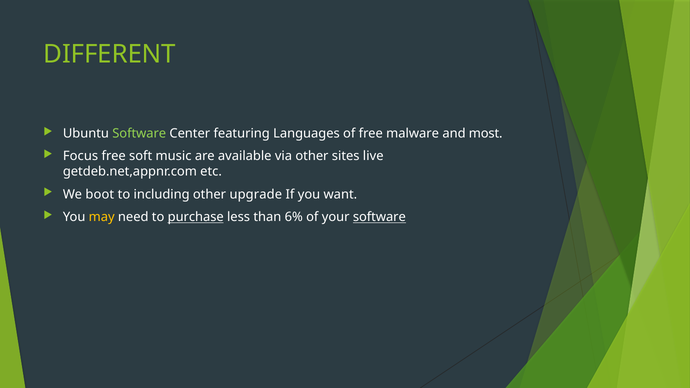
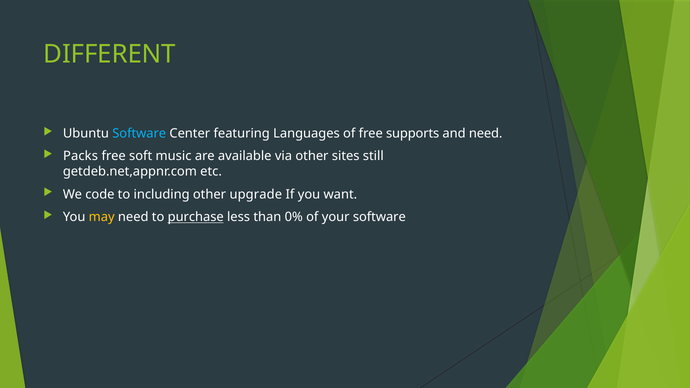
Software colour: light green -> light blue (139, 134)
malware: malware -> supports (413, 134)
and most: most -> need (486, 134)
Focus: Focus -> Packs (81, 156)
live: live -> still (373, 156)
boot: boot -> code (100, 194)
6%: 6% -> 0% (294, 217)
software underline: present -> none (379, 217)
